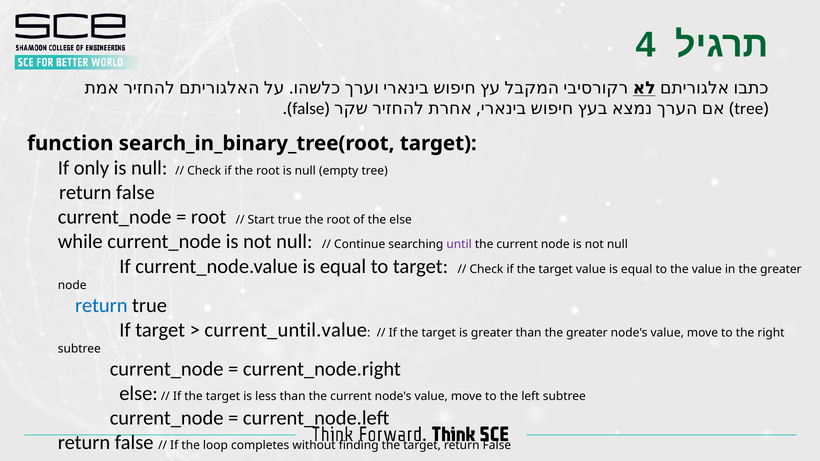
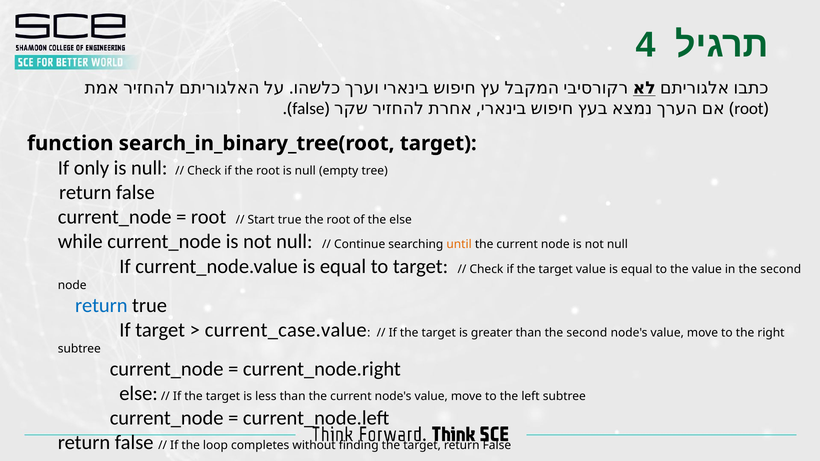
tree: tree -> root (749, 109)
until colour: purple -> orange (459, 245)
in the greater: greater -> second (781, 269)
current_until.value: current_until.value -> current_case.value (286, 330)
than the greater: greater -> second (587, 333)
